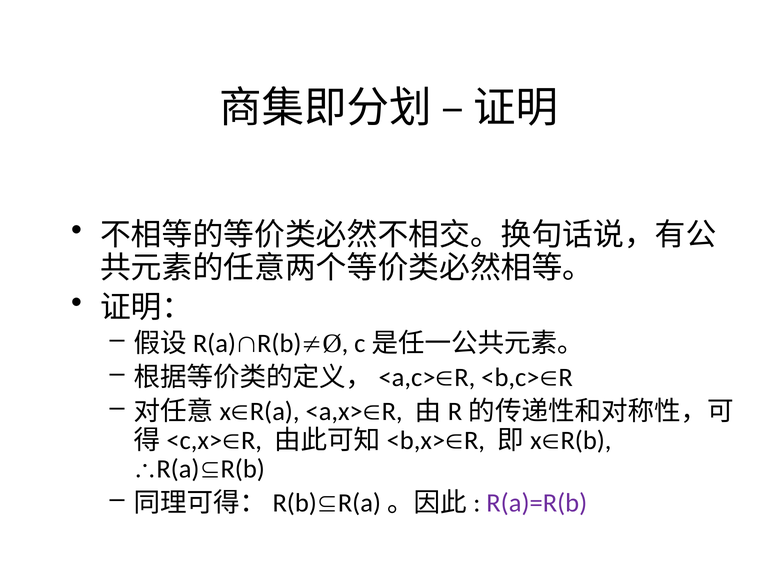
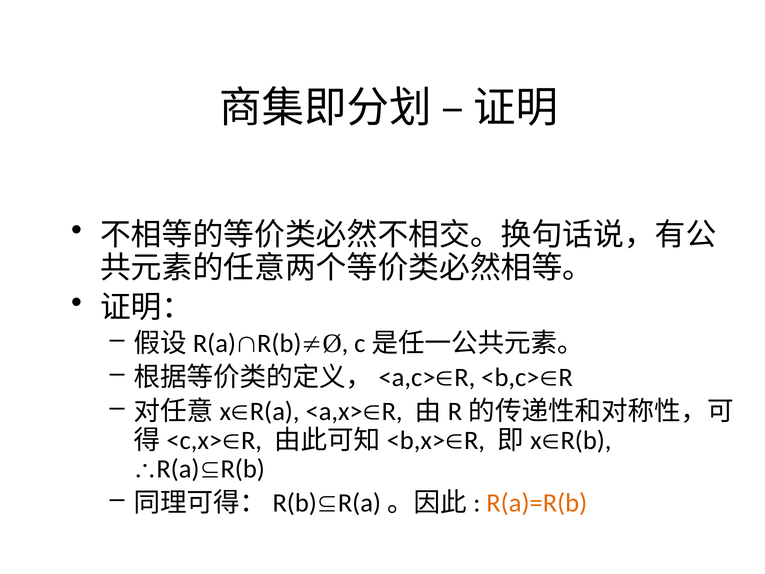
R(a)=R(b colour: purple -> orange (537, 503)
